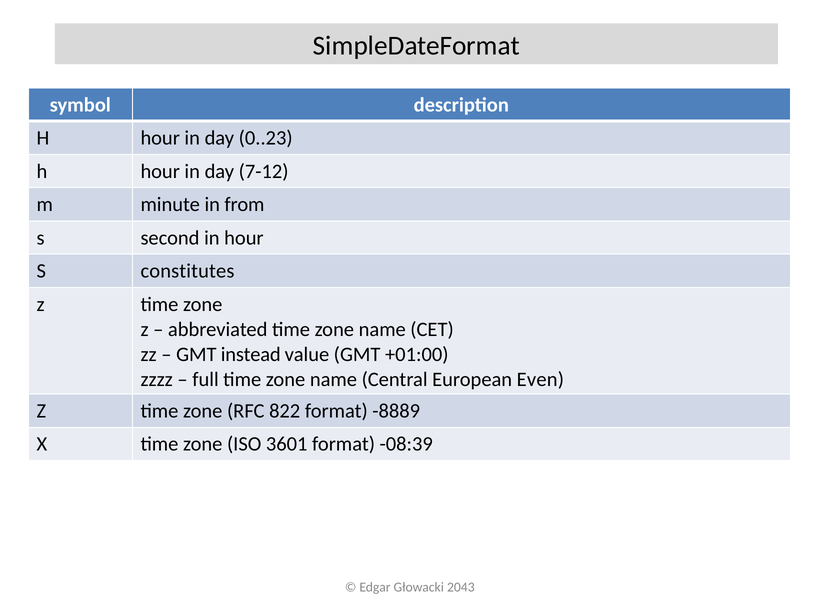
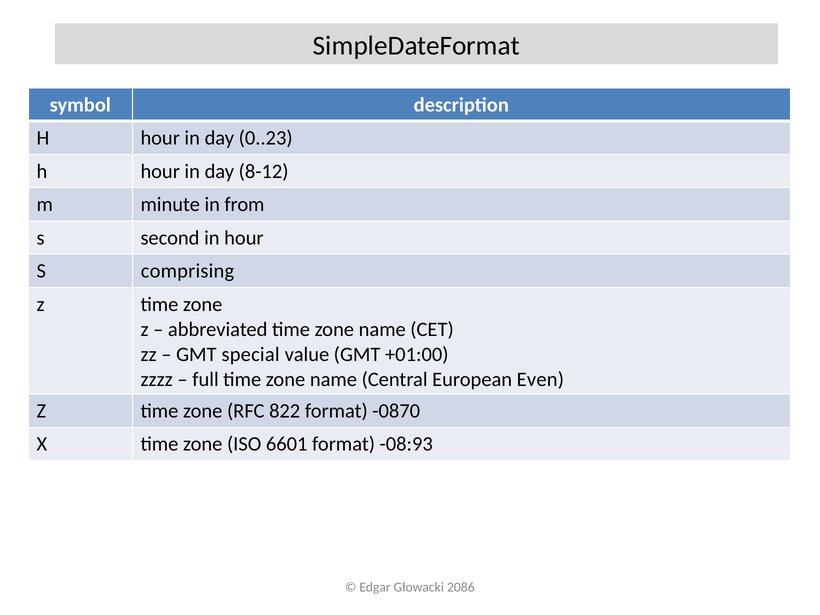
7-12: 7-12 -> 8-12 (264, 171)
constitutes: constitutes -> comprising (187, 271)
instead: instead -> special (251, 354)
-8889: -8889 -> -0870 (396, 411)
3601: 3601 -> 6601 (287, 444)
-08:39: -08:39 -> -08:93 (406, 444)
2043: 2043 -> 2086 (461, 587)
